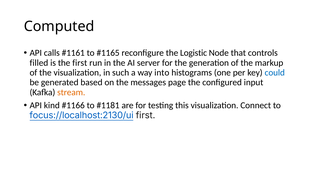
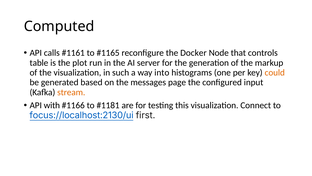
Logistic: Logistic -> Docker (193, 53)
filled: filled -> table (39, 63)
the first: first -> plot (80, 63)
could colour: blue -> orange (275, 72)
kind: kind -> with (52, 105)
